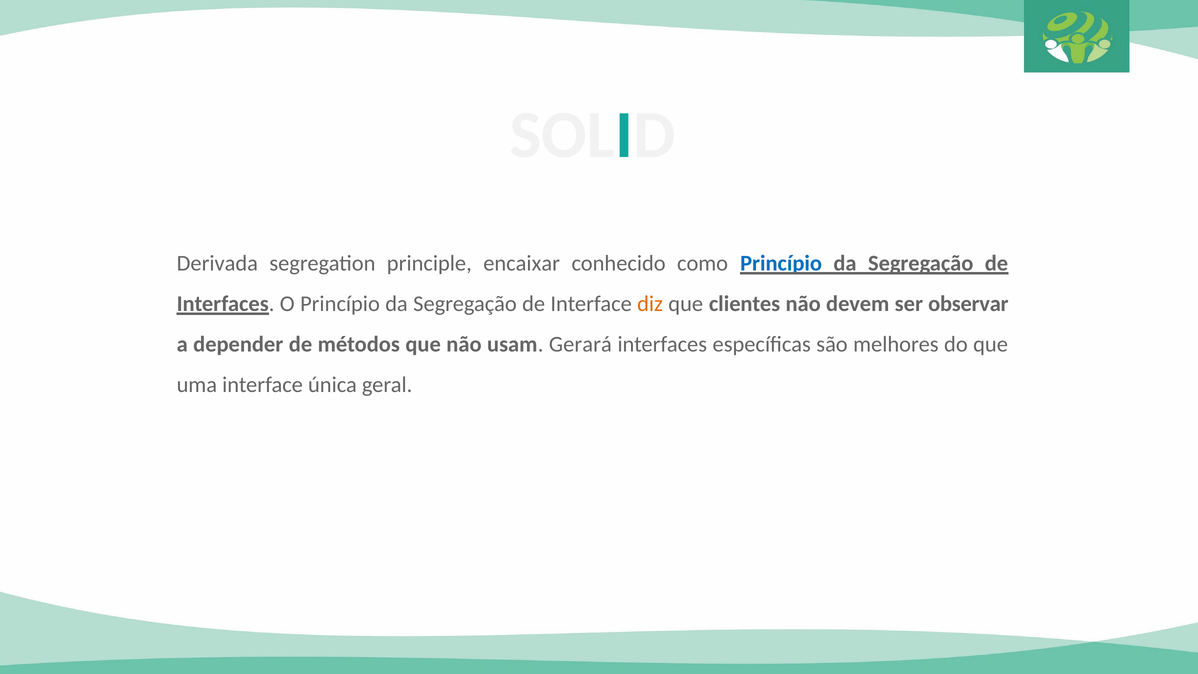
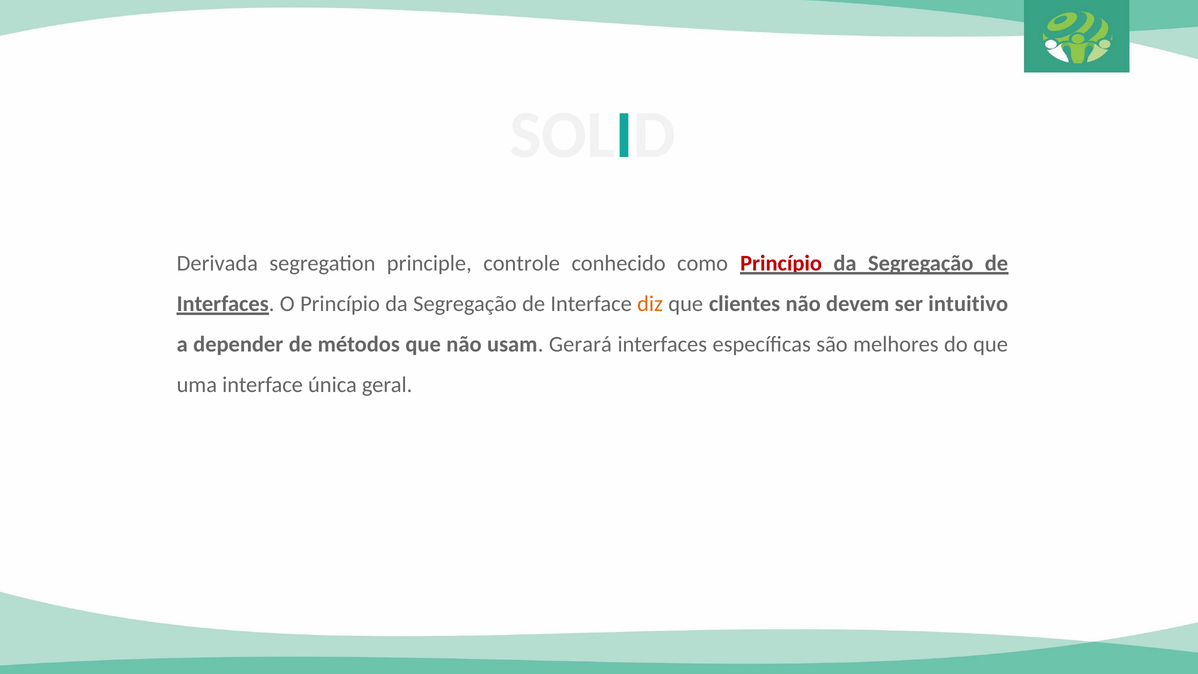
encaixar: encaixar -> controle (522, 263)
Princípio colour: blue -> red (781, 263)
observar: observar -> intuitivo (968, 304)
